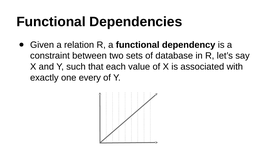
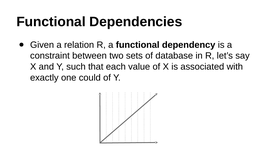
every: every -> could (90, 78)
